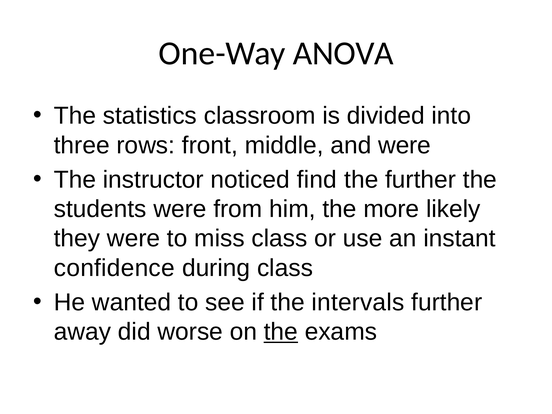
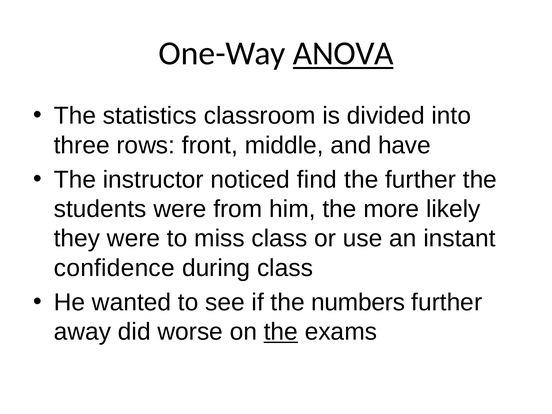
ANOVA underline: none -> present (343, 53)
and were: were -> have (404, 145)
intervals: intervals -> numbers (358, 302)
